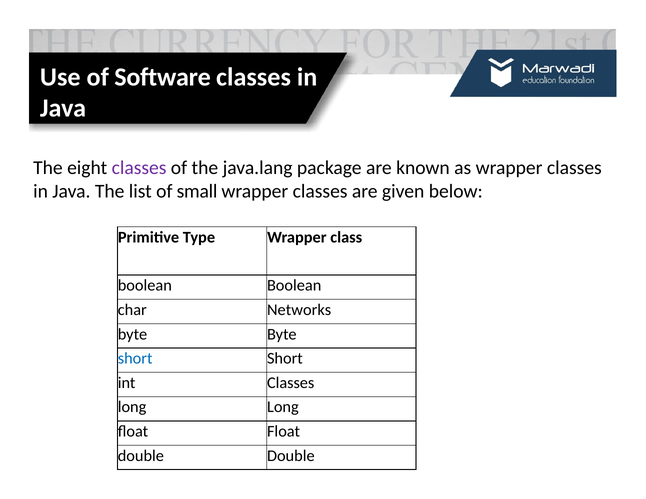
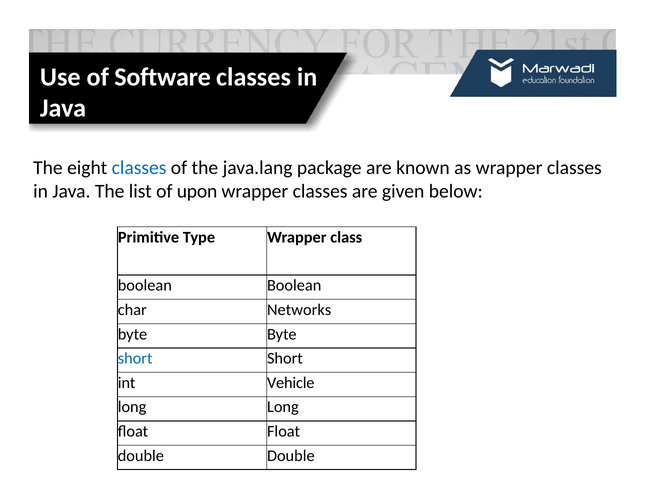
classes colour: purple -> blue (139, 168)
small: small -> upon (197, 191)
int Classes: Classes -> Vehicle (291, 383)
